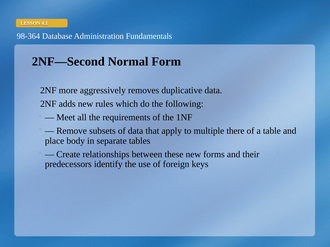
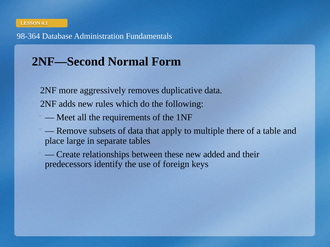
body: body -> large (76, 141)
forms: forms -> added (214, 155)
